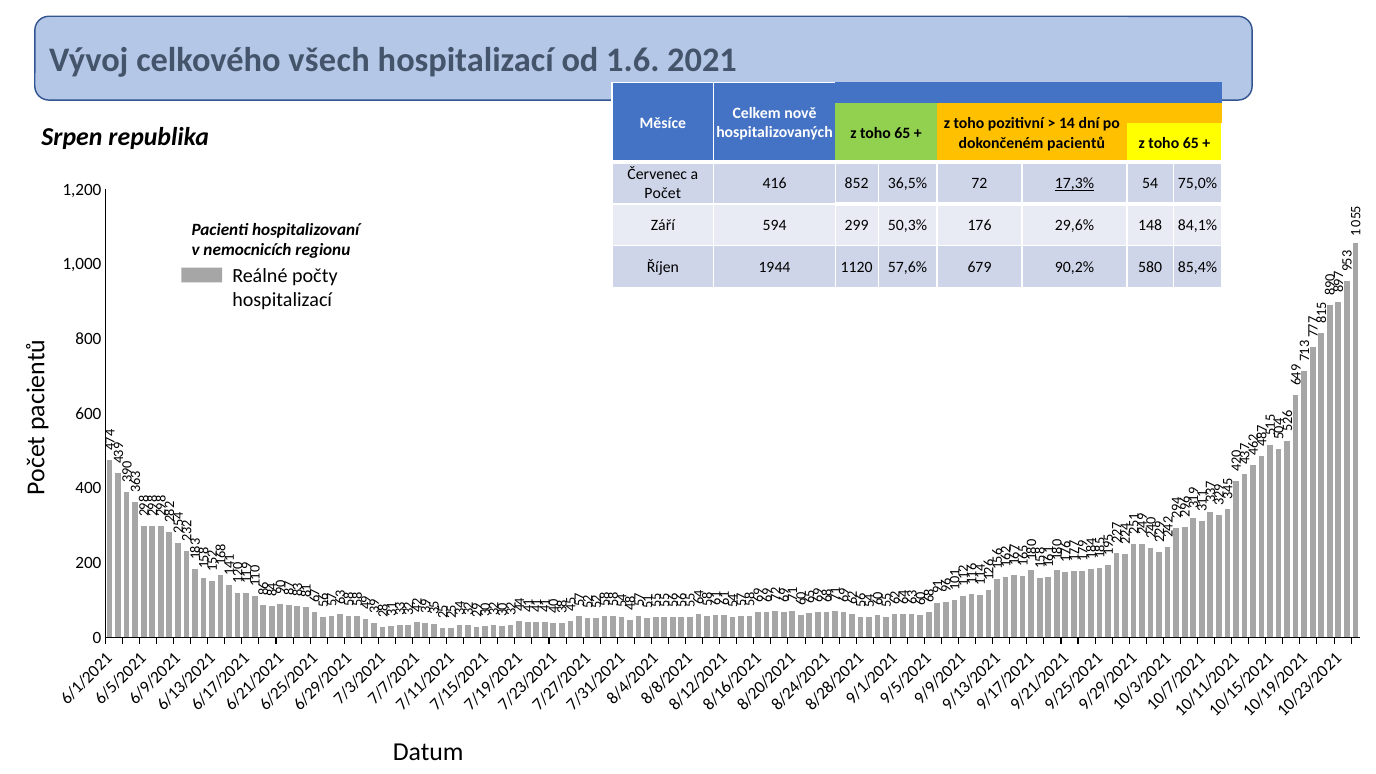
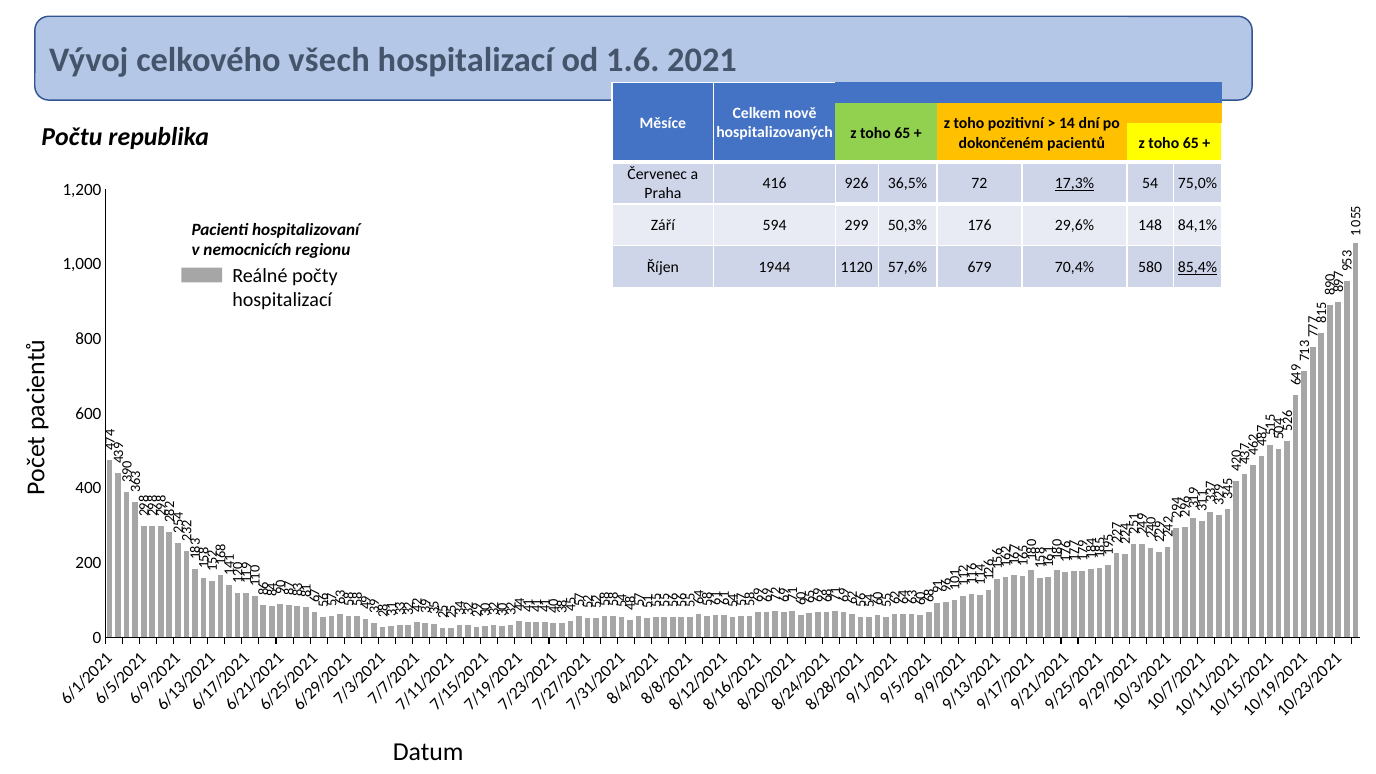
Srpen: Srpen -> Počtu (72, 137)
852: 852 -> 926 (857, 184)
Počet: Počet -> Praha (663, 194)
90,2%: 90,2% -> 70,4% (1075, 267)
85,4% underline: none -> present (1198, 267)
